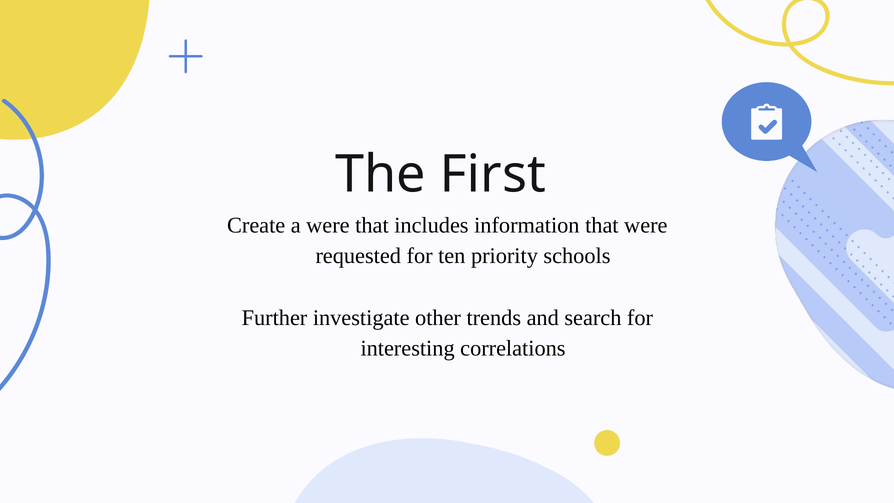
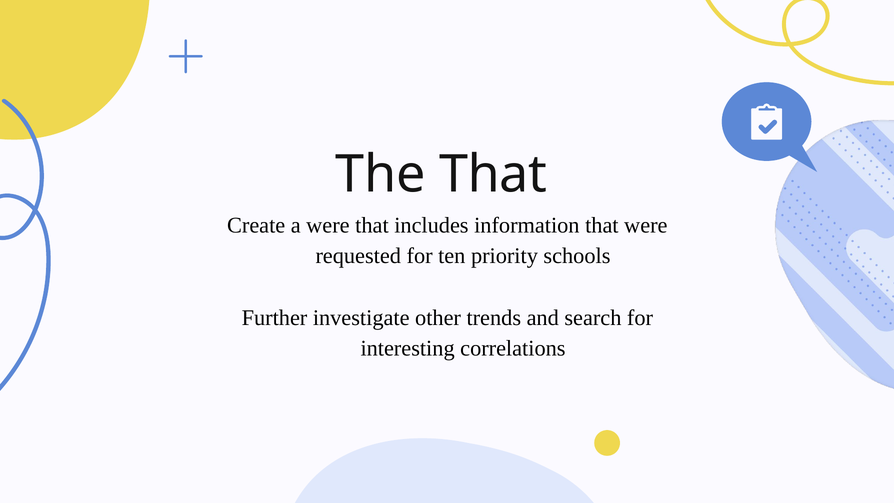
The First: First -> That (493, 174)
